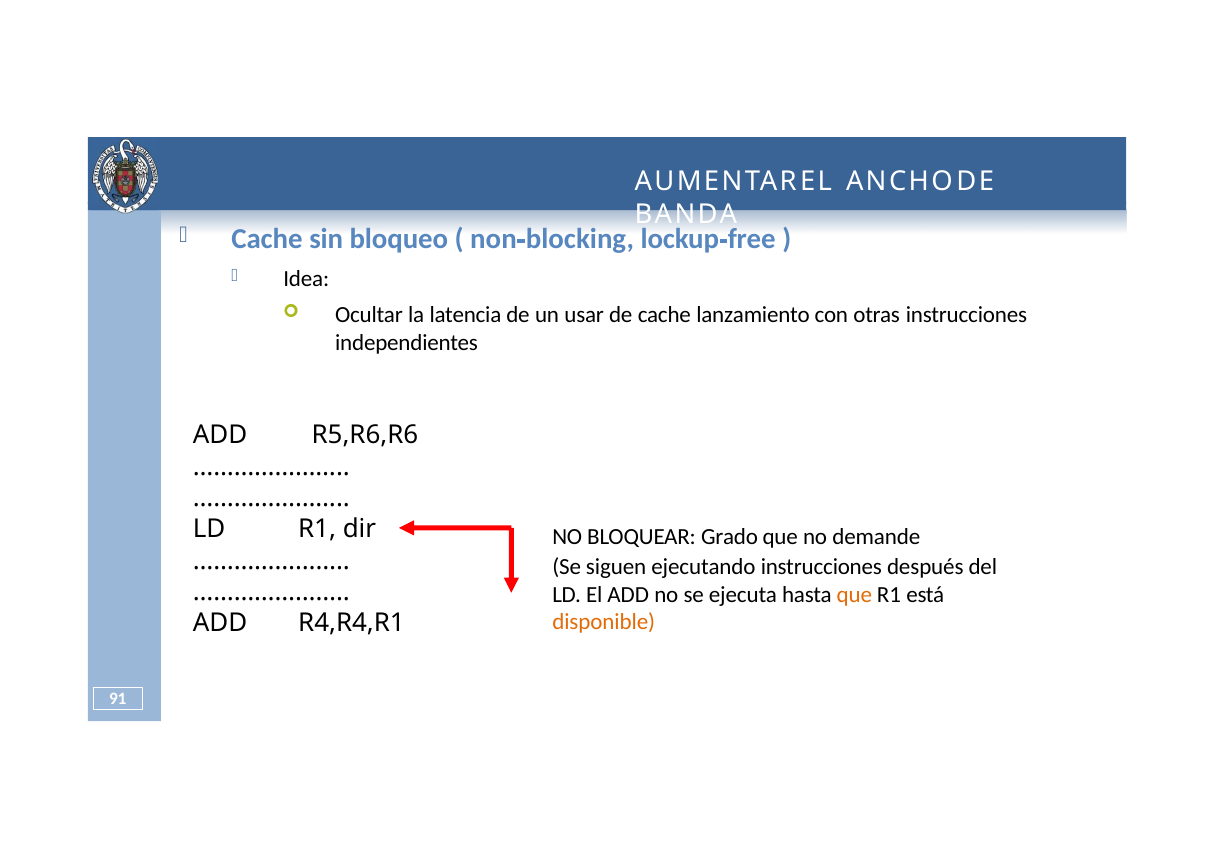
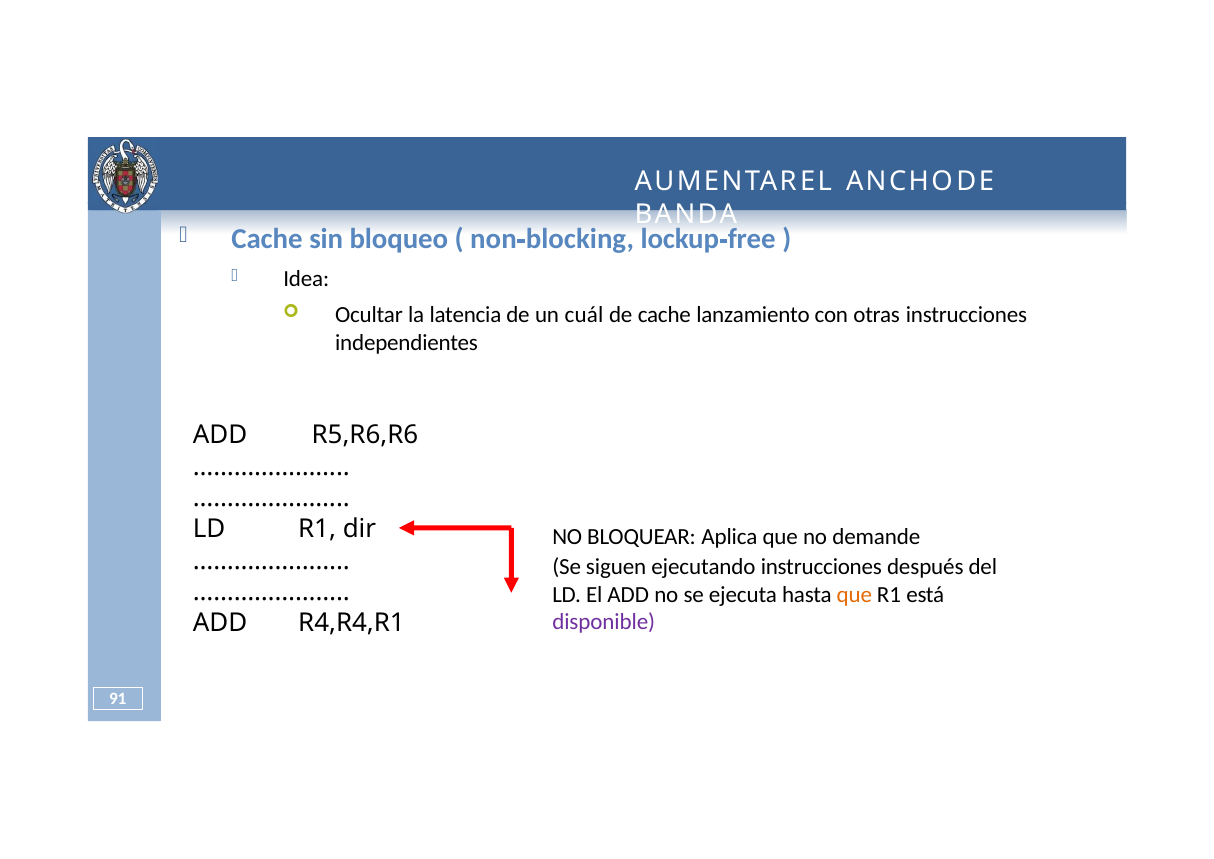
usar: usar -> cuál (584, 315)
Grado: Grado -> Aplica (729, 536)
disponible colour: orange -> purple (604, 622)
